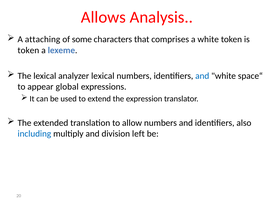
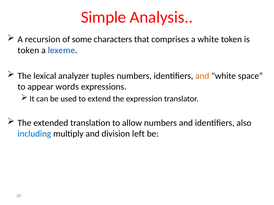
Allows: Allows -> Simple (104, 17)
attaching: attaching -> recursion (43, 39)
analyzer lexical: lexical -> tuples (103, 76)
and colour: blue -> orange (202, 76)
global: global -> words (67, 87)
